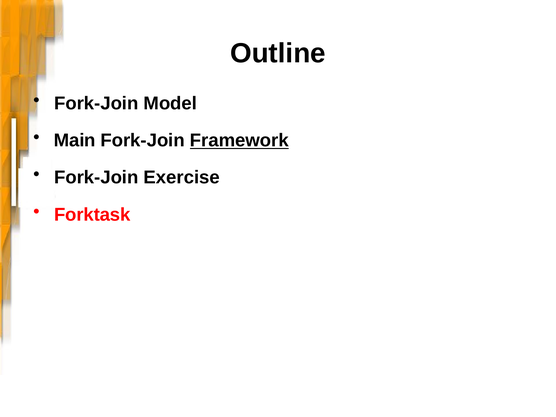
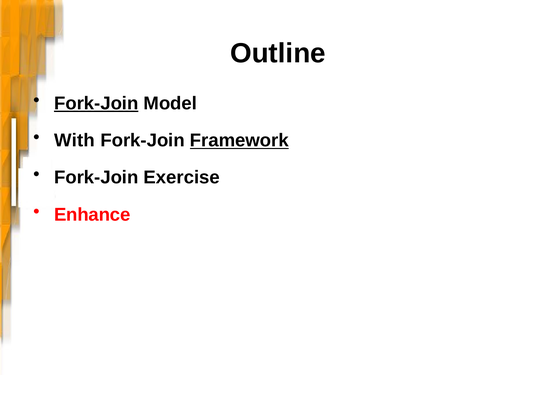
Fork-Join underline: none -> present (96, 103)
Main: Main -> With (75, 140)
Forktask: Forktask -> Enhance (92, 215)
